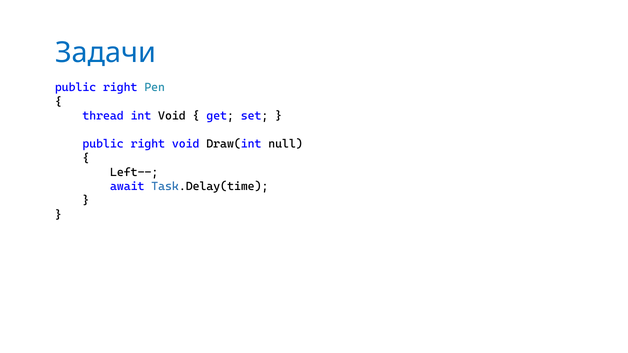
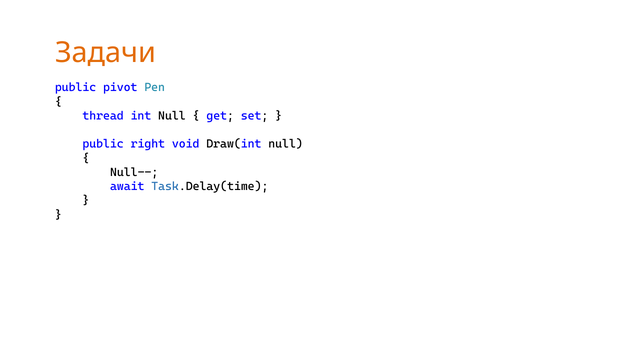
Задачи colour: blue -> orange (106, 53)
right: right -> pivot (120, 88)
int Void: Void -> Null (172, 116)
Left--: Left-- -> Null-- (134, 172)
